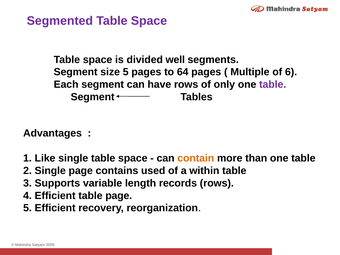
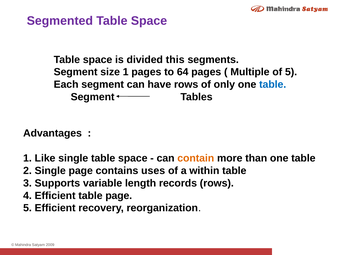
well: well -> this (175, 60)
size 5: 5 -> 1 (126, 72)
of 6: 6 -> 5 (291, 72)
table colour: purple -> blue (273, 85)
used: used -> uses (153, 171)
